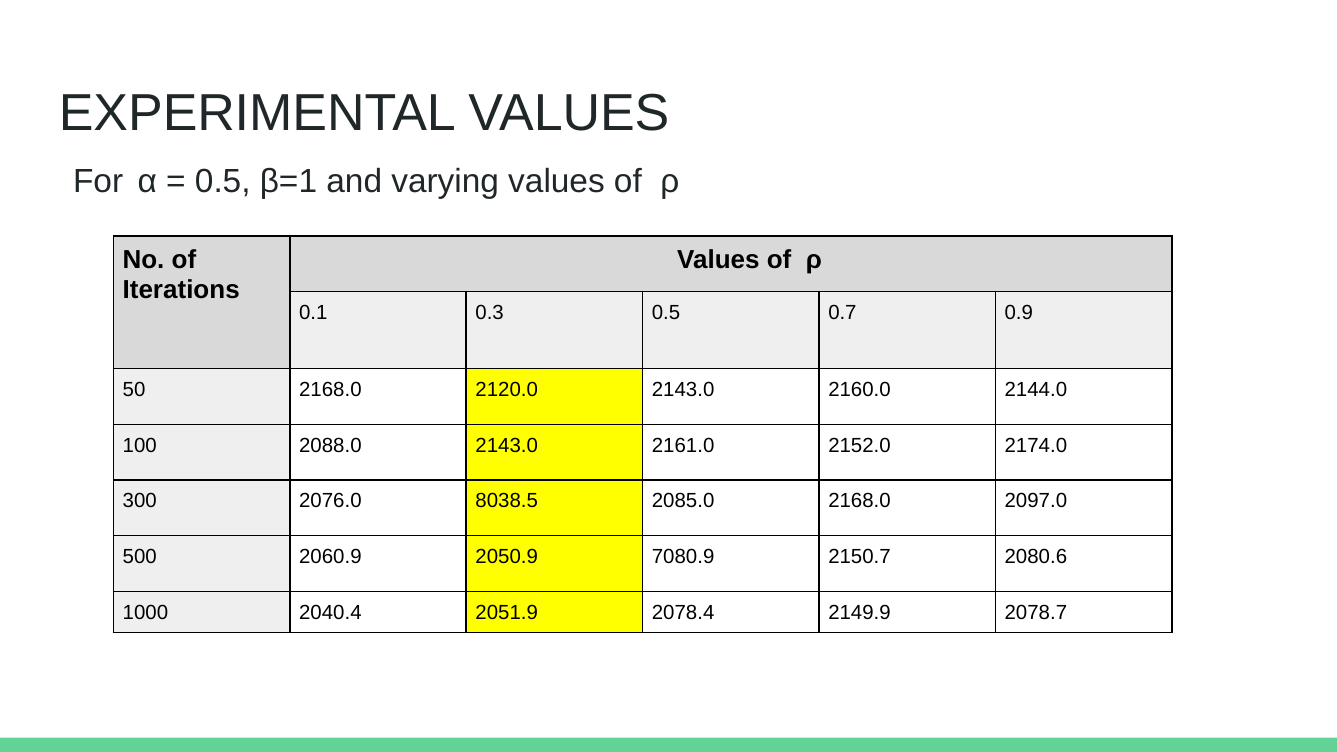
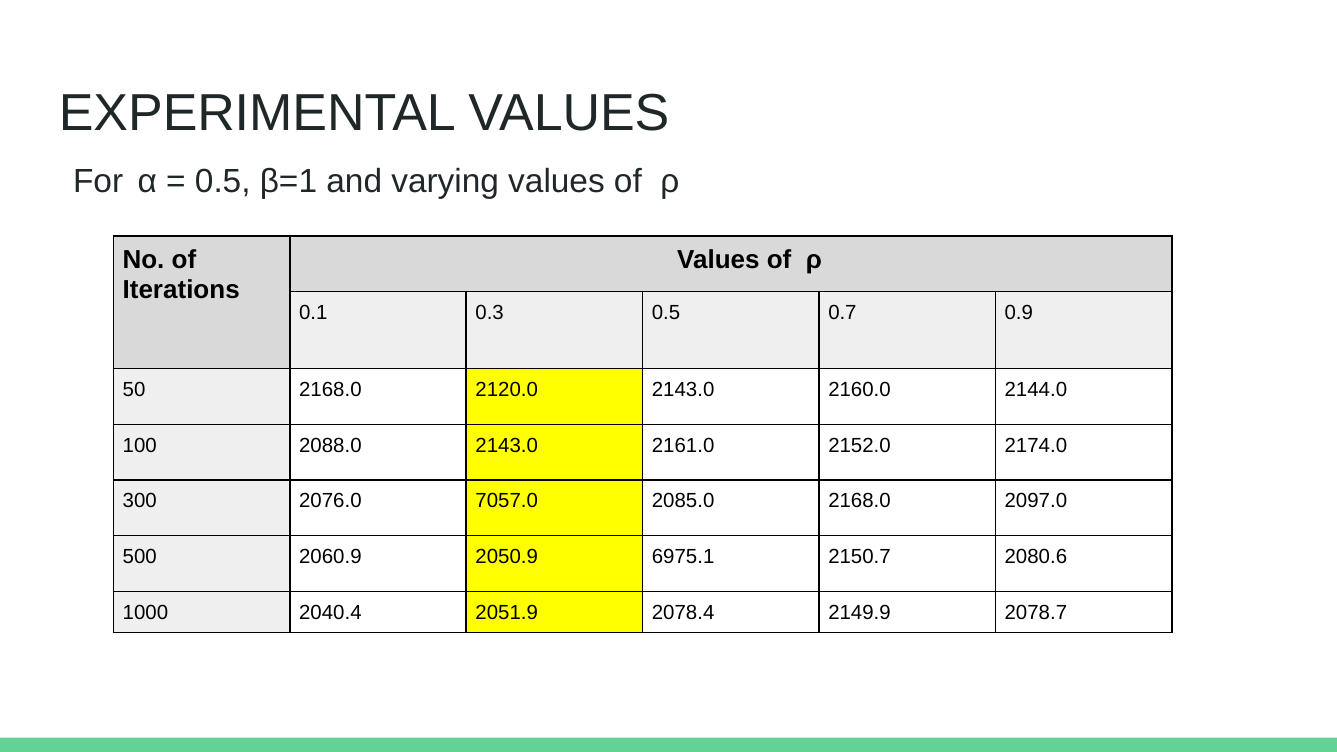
8038.5: 8038.5 -> 7057.0 (507, 501)
7080.9: 7080.9 -> 6975.1 (683, 557)
